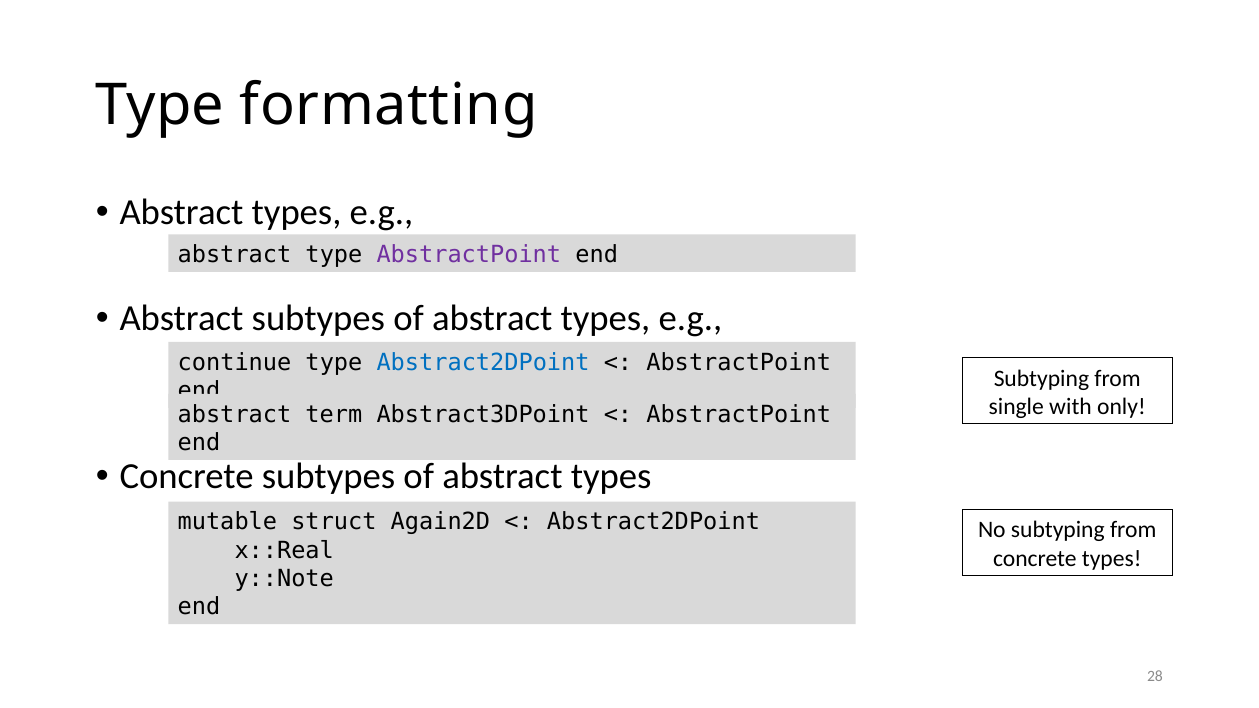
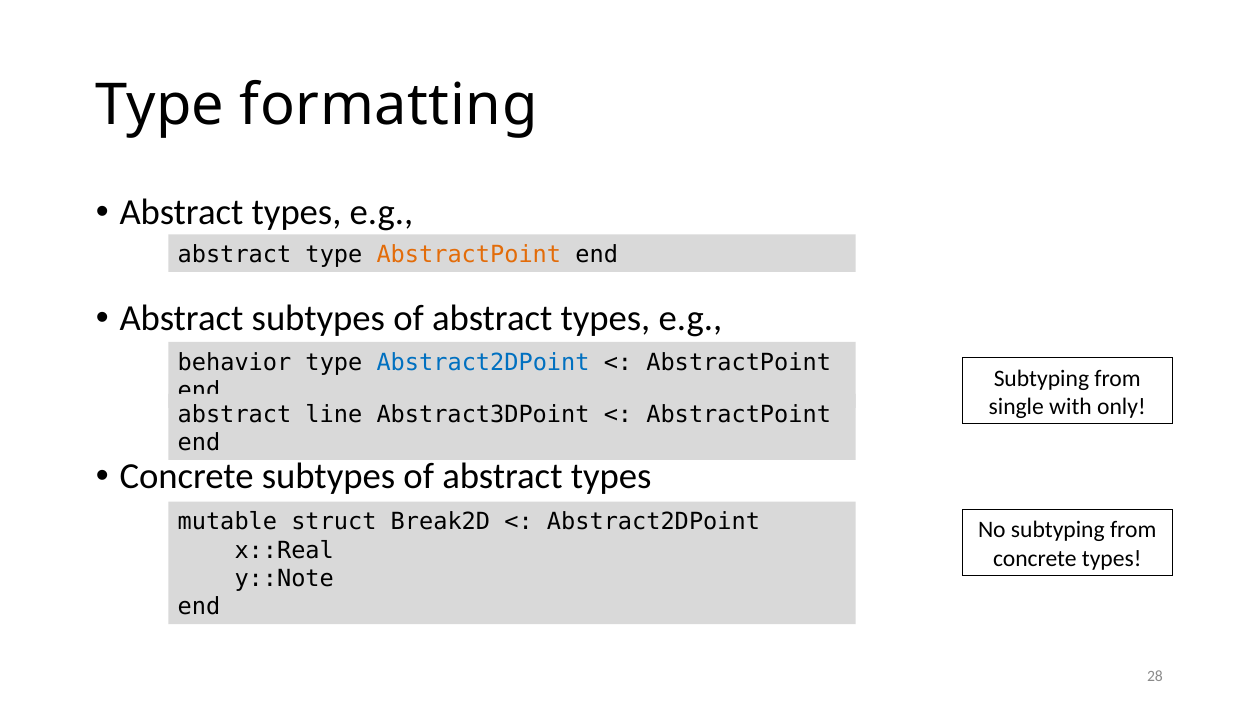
AbstractPoint colour: purple -> orange (469, 255)
continue: continue -> behavior (235, 362)
term: term -> line (334, 415)
Again2D: Again2D -> Break2D (440, 522)
